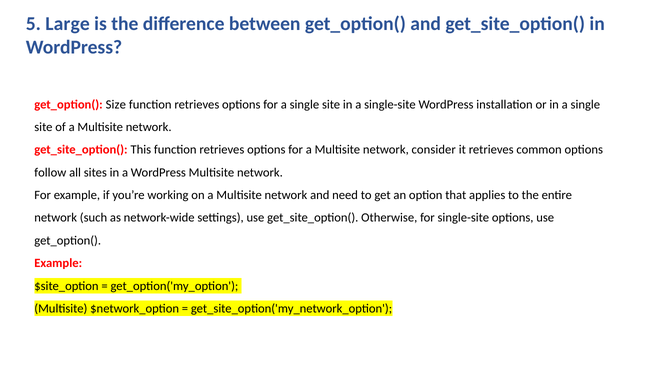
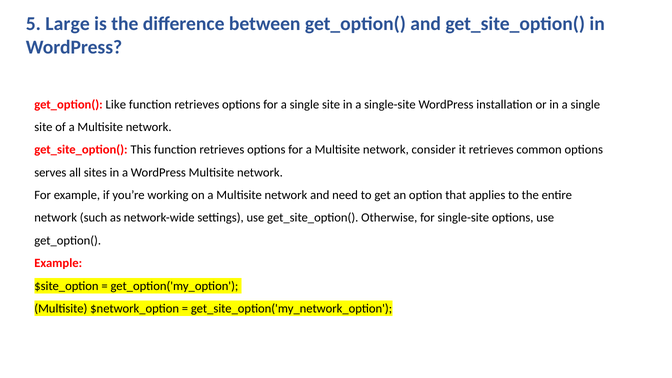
Size: Size -> Like (116, 104)
follow: follow -> serves (50, 172)
